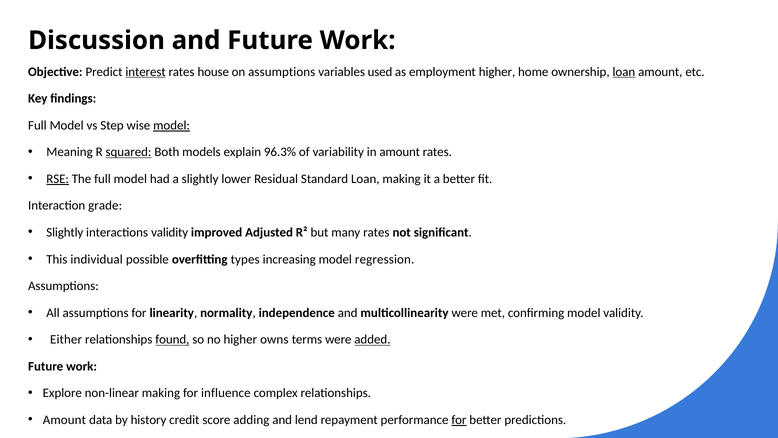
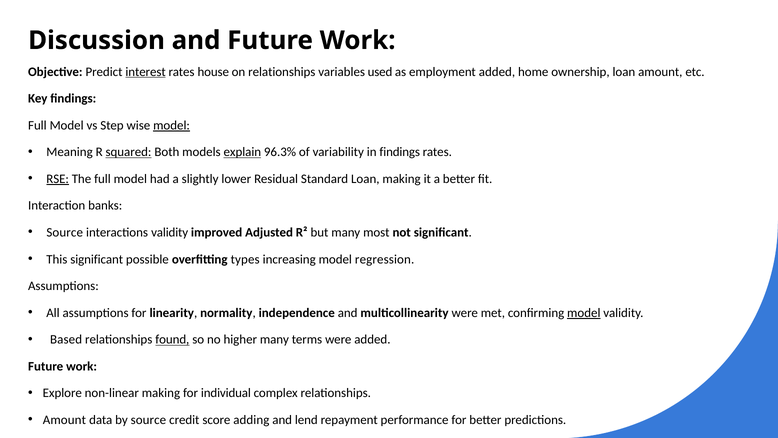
on assumptions: assumptions -> relationships (282, 72)
employment higher: higher -> added (497, 72)
loan underline: present -> none (624, 72)
explain underline: none -> present (242, 152)
in amount: amount -> findings (400, 152)
grade: grade -> banks (105, 206)
Slightly: Slightly -> Source (65, 232)
many rates: rates -> most (376, 232)
This individual: individual -> significant (97, 259)
model underline: none -> present (584, 313)
Either: Either -> Based (66, 339)
higher owns: owns -> many (274, 339)
added underline: present -> none (372, 339)
influence: influence -> individual (226, 393)
by history: history -> source (148, 420)
for underline: present -> none (459, 420)
